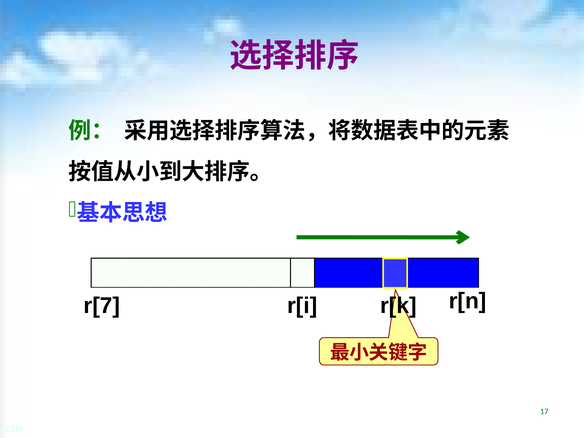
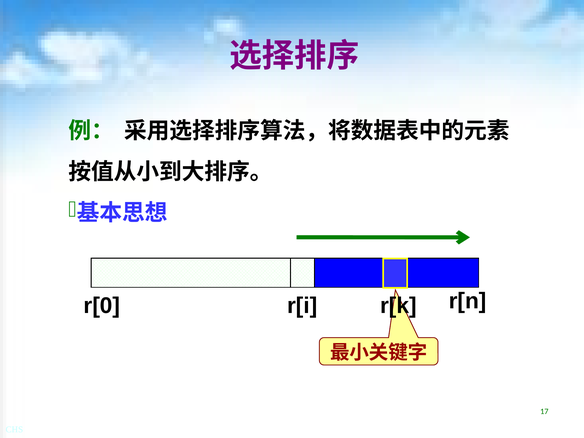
r[7: r[7 -> r[0 (102, 306)
